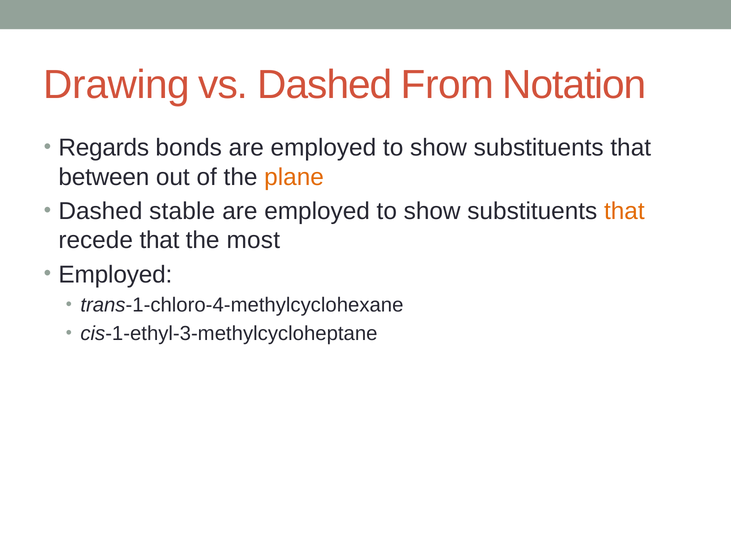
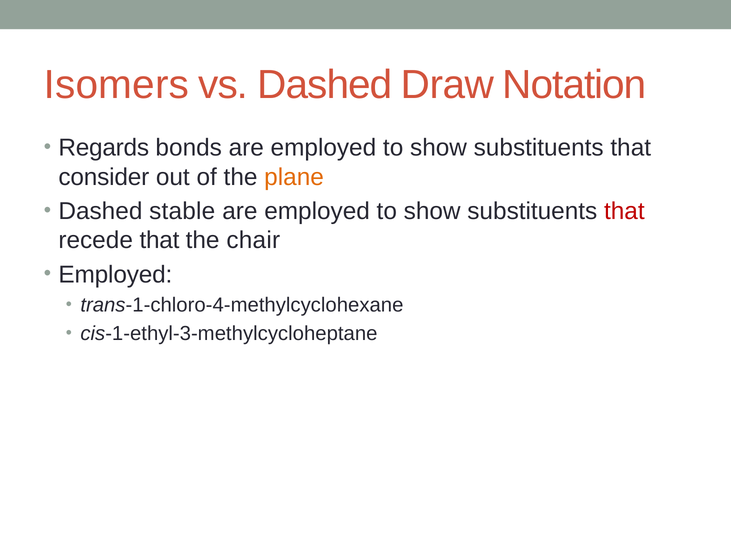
Drawing: Drawing -> Isomers (116, 85)
From: From -> Draw (448, 85)
between: between -> consider (104, 177)
that colour: orange -> red (624, 211)
most: most -> chair (253, 240)
